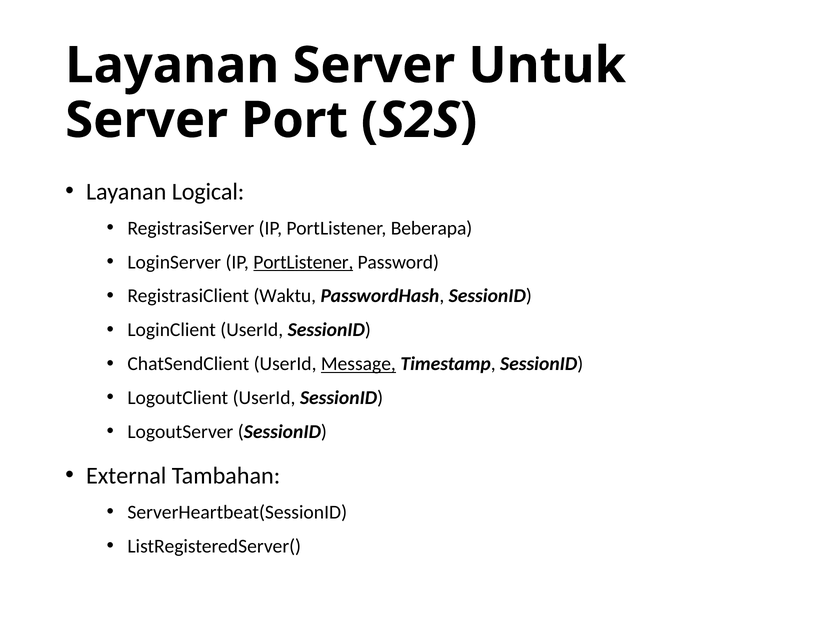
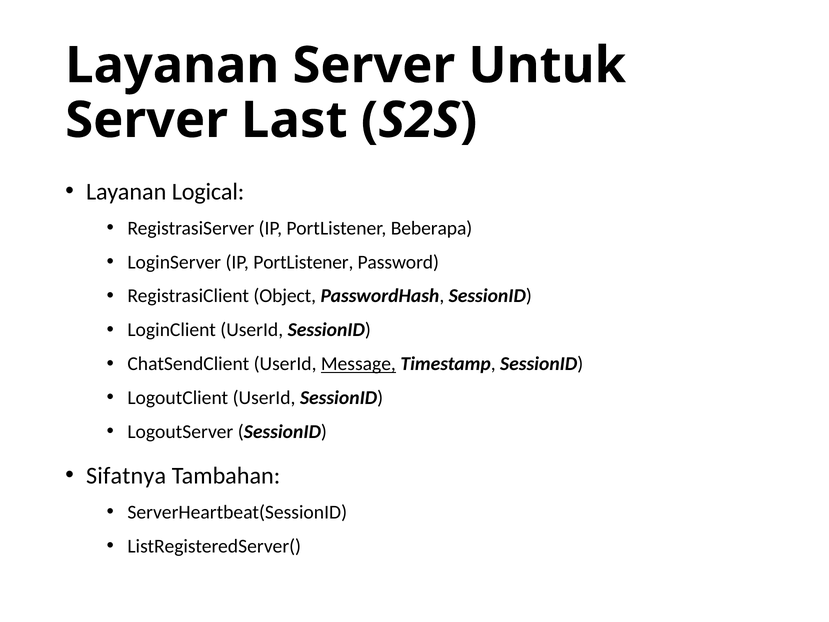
Port: Port -> Last (294, 120)
PortListener underline: present -> none (303, 262)
Waktu: Waktu -> Object (285, 296)
External: External -> Sifatnya (126, 476)
